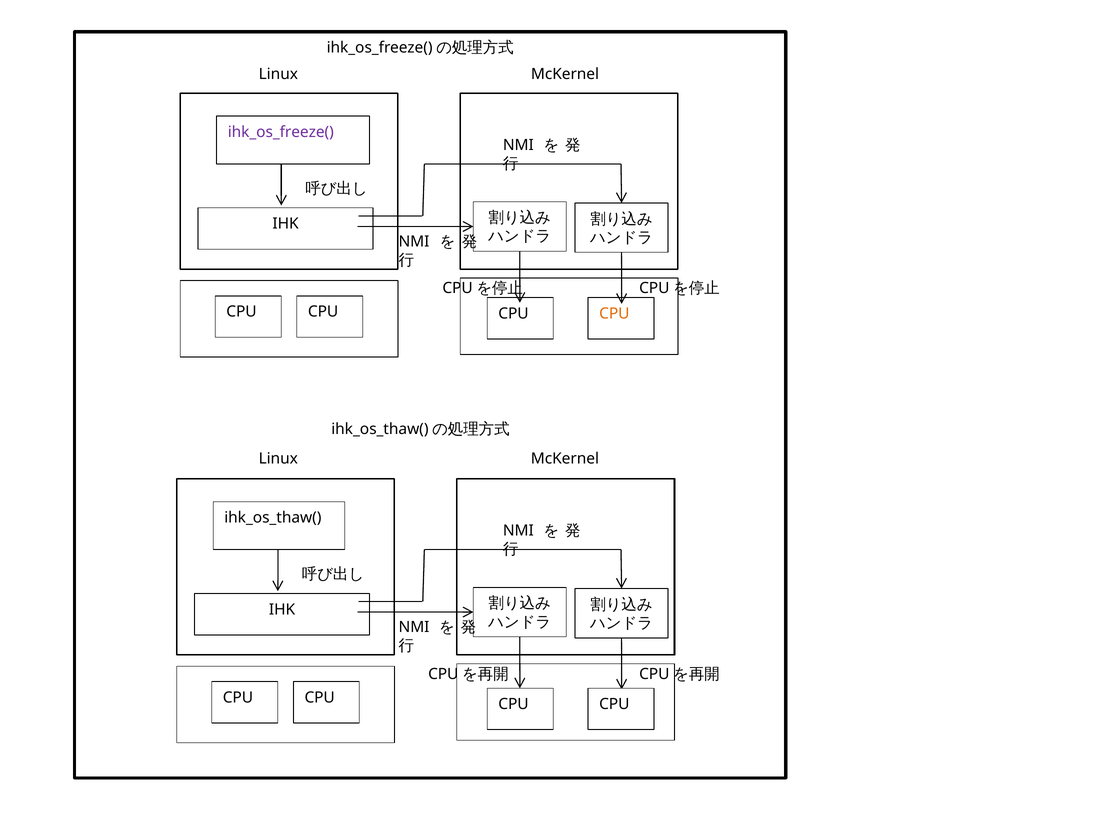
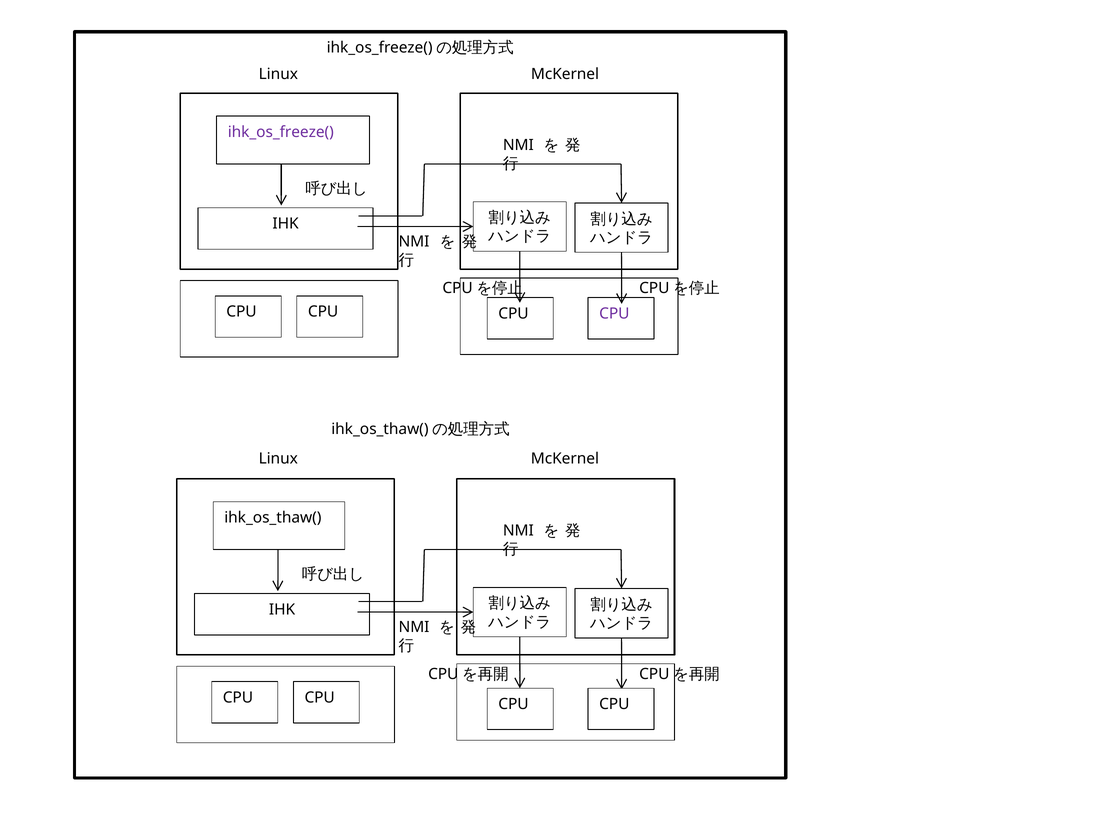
CPU colour: orange -> purple (614, 314)
